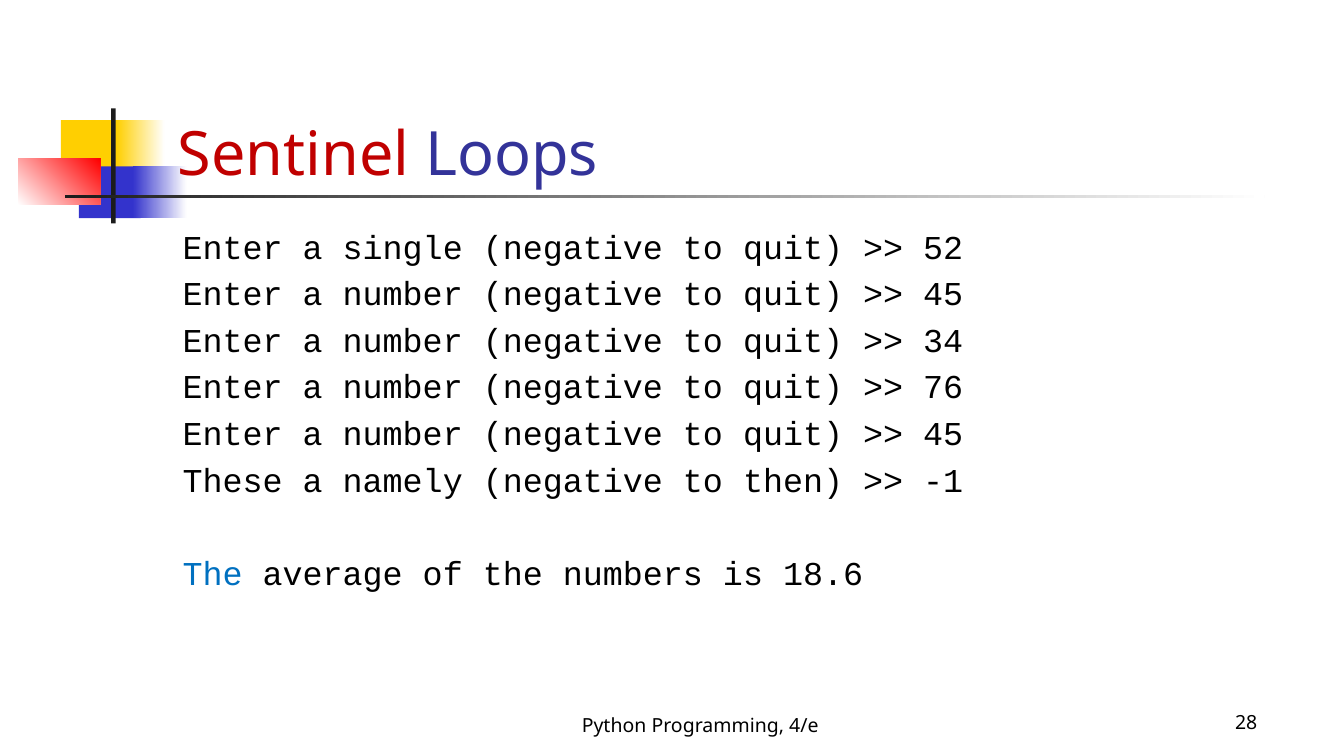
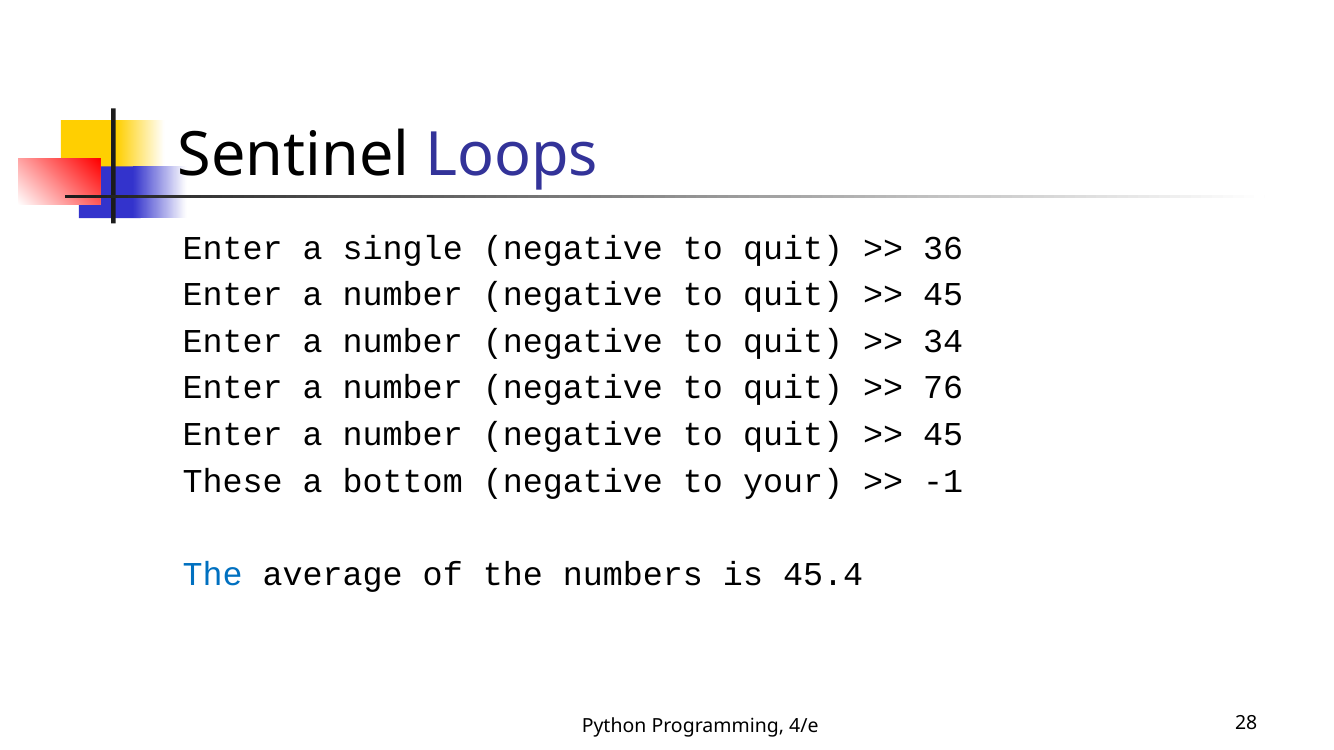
Sentinel colour: red -> black (294, 155)
52: 52 -> 36 (943, 248)
namely: namely -> bottom (403, 482)
then: then -> your (793, 482)
18.6: 18.6 -> 45.4 (823, 575)
